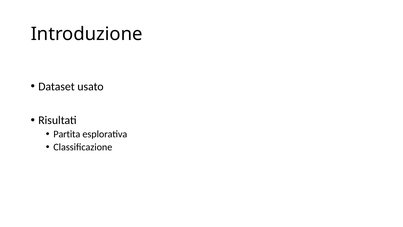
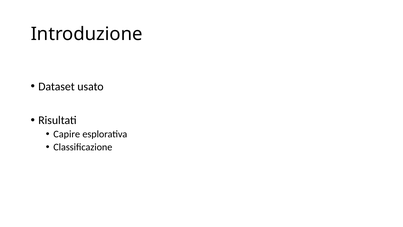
Partita: Partita -> Capire (67, 134)
